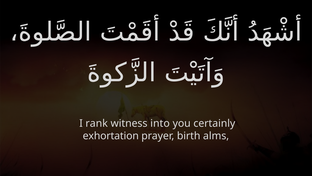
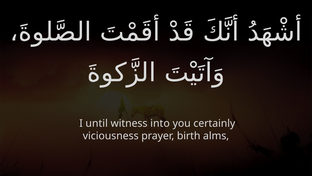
rank: rank -> until (97, 123)
exhortation: exhortation -> viciousness (111, 136)
